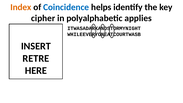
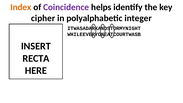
Coincidence colour: blue -> purple (66, 7)
applies: applies -> integer (138, 18)
RETRE: RETRE -> RECTA (36, 58)
